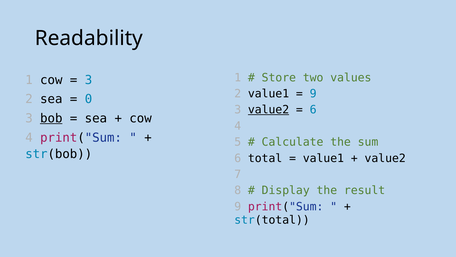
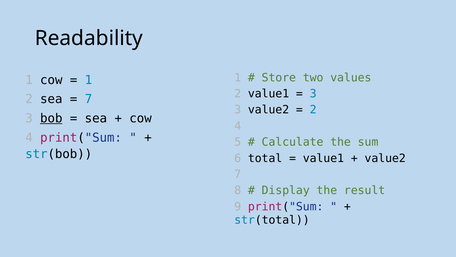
3: 3 -> 1 (88, 80)
9: 9 -> 3 (313, 94)
0: 0 -> 7 (88, 99)
value2 underline: present -> none (269, 110)
6: 6 -> 2 (313, 110)
